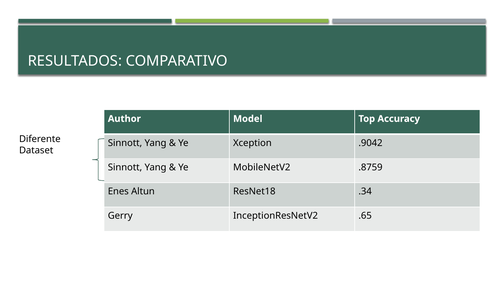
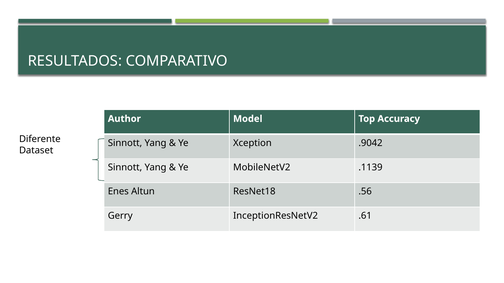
.8759: .8759 -> .1139 (370, 168)
.34: .34 -> .56 (365, 192)
.65: .65 -> .61 (365, 216)
